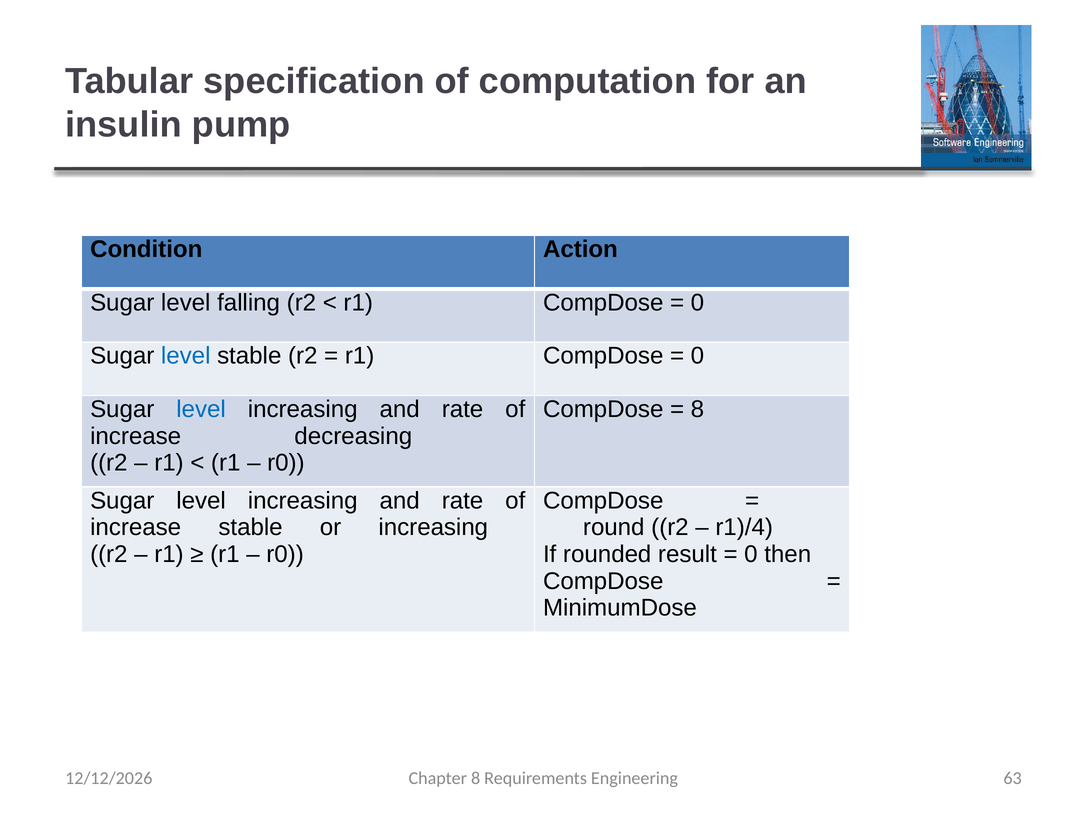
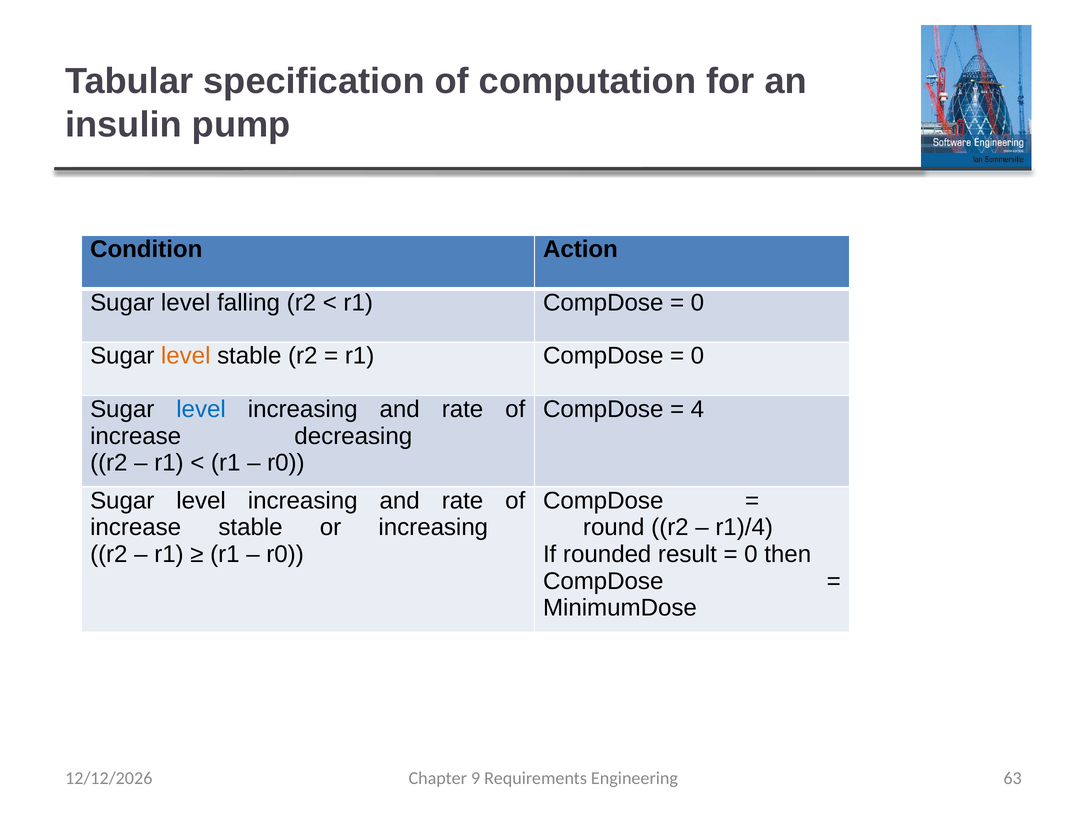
level colour: blue -> orange (186, 356)
8: 8 -> 4 (697, 409)
Chapter 8: 8 -> 9 (476, 779)
